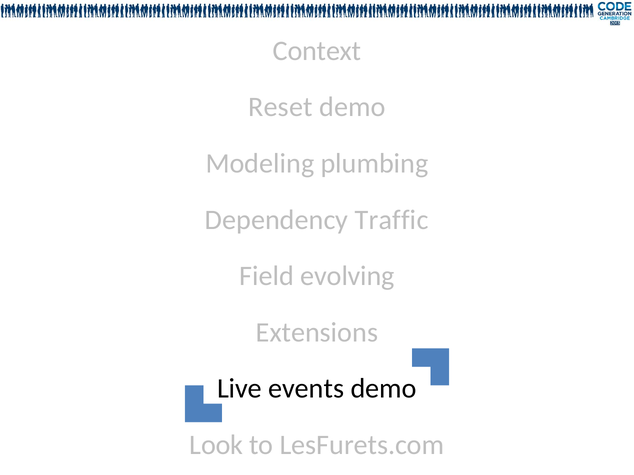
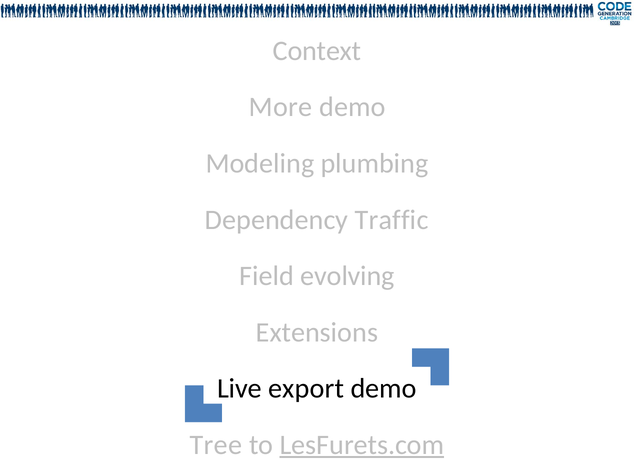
Reset: Reset -> More (280, 107)
events: events -> export (306, 389)
Look: Look -> Tree (216, 445)
LesFurets.com underline: none -> present (362, 445)
